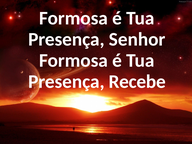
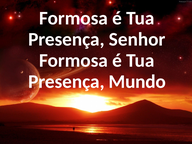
Recebe: Recebe -> Mundo (137, 82)
